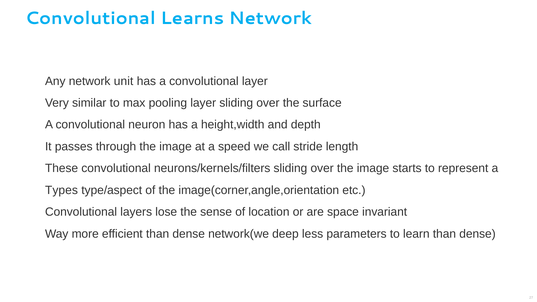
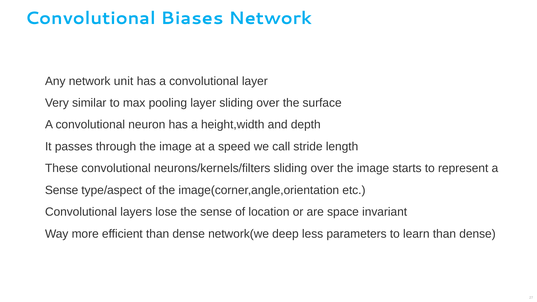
Learns: Learns -> Biases (192, 18)
Types: Types -> Sense (62, 190)
